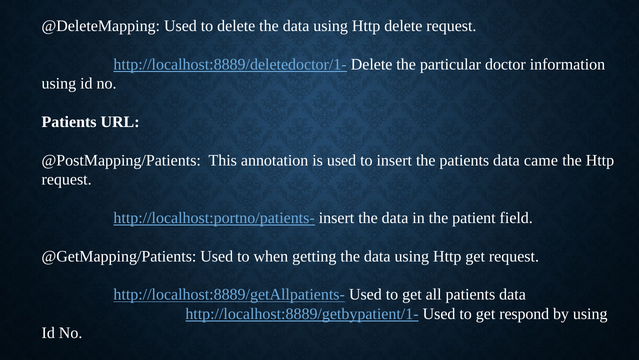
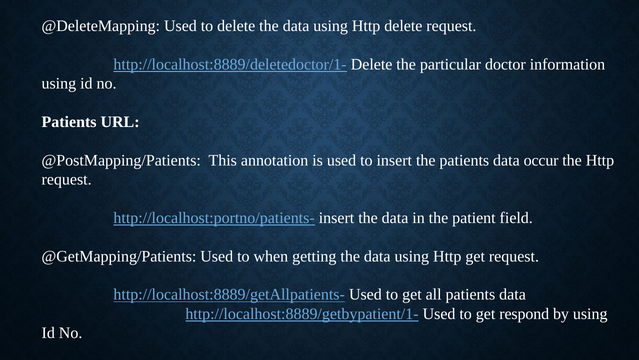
came: came -> occur (541, 160)
